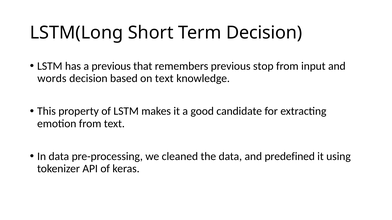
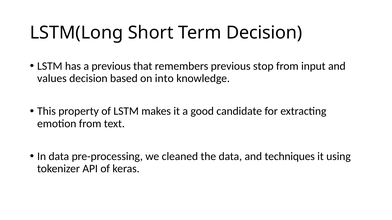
words: words -> values (52, 79)
on text: text -> into (164, 79)
predefined: predefined -> techniques (290, 157)
